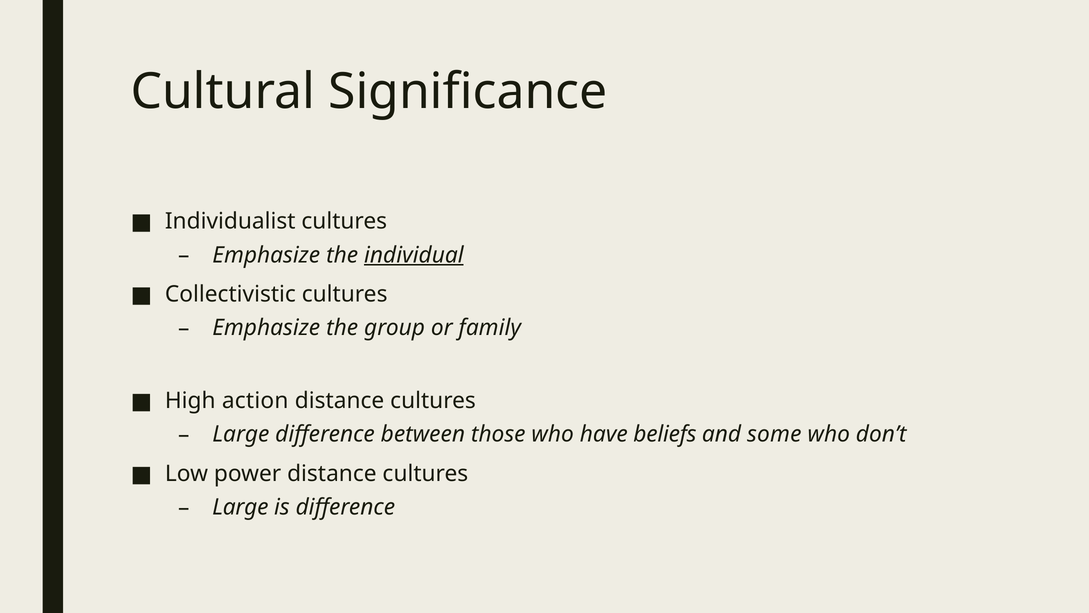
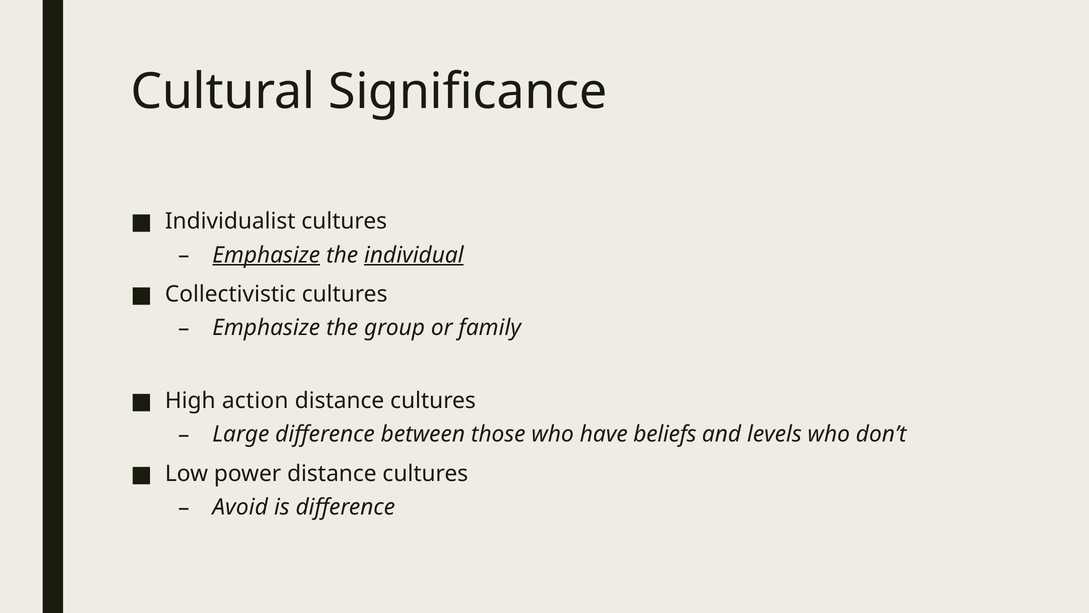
Emphasize underline: none -> present (266, 255)
some: some -> levels (774, 434)
Large: Large -> Avoid (240, 507)
